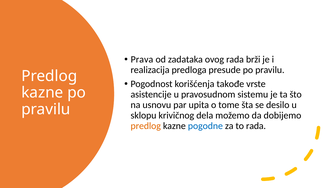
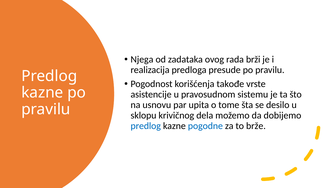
Prava: Prava -> Njega (142, 59)
predlog colour: orange -> blue (146, 126)
to rada: rada -> brže (256, 126)
